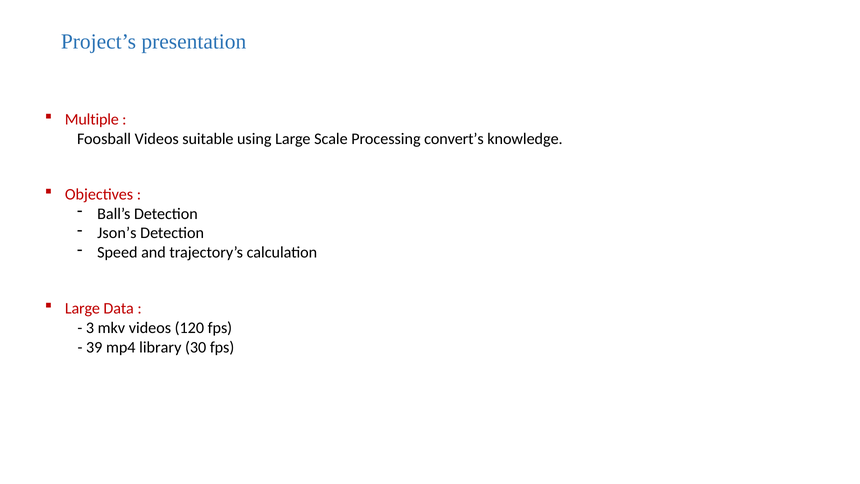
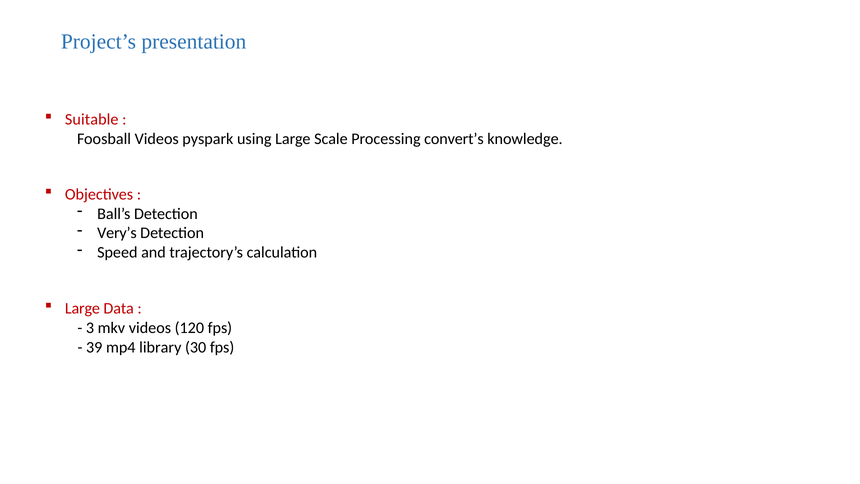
Multiple: Multiple -> Suitable (92, 119)
suitable: suitable -> pyspark (208, 139)
Json’s: Json’s -> Very’s (117, 233)
